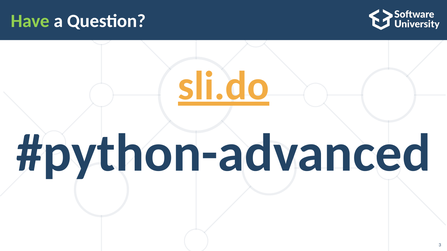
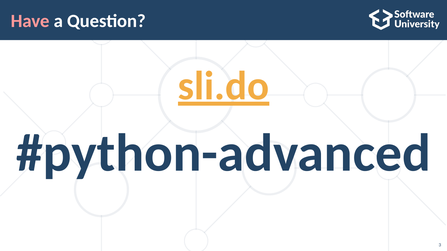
Have colour: light green -> pink (30, 21)
